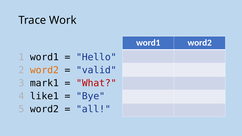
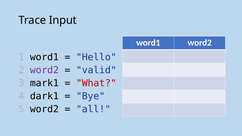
Work: Work -> Input (63, 20)
word2 colour: orange -> purple (44, 70)
like1: like1 -> dark1 (44, 96)
